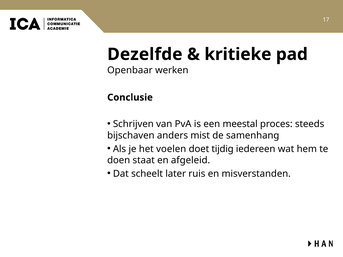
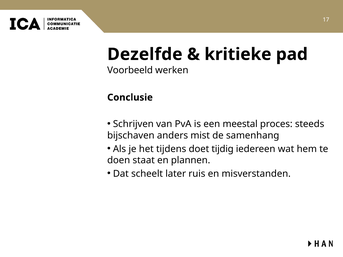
Openbaar: Openbaar -> Voorbeeld (130, 70)
voelen: voelen -> tijdens (171, 149)
afgeleid: afgeleid -> plannen (191, 160)
